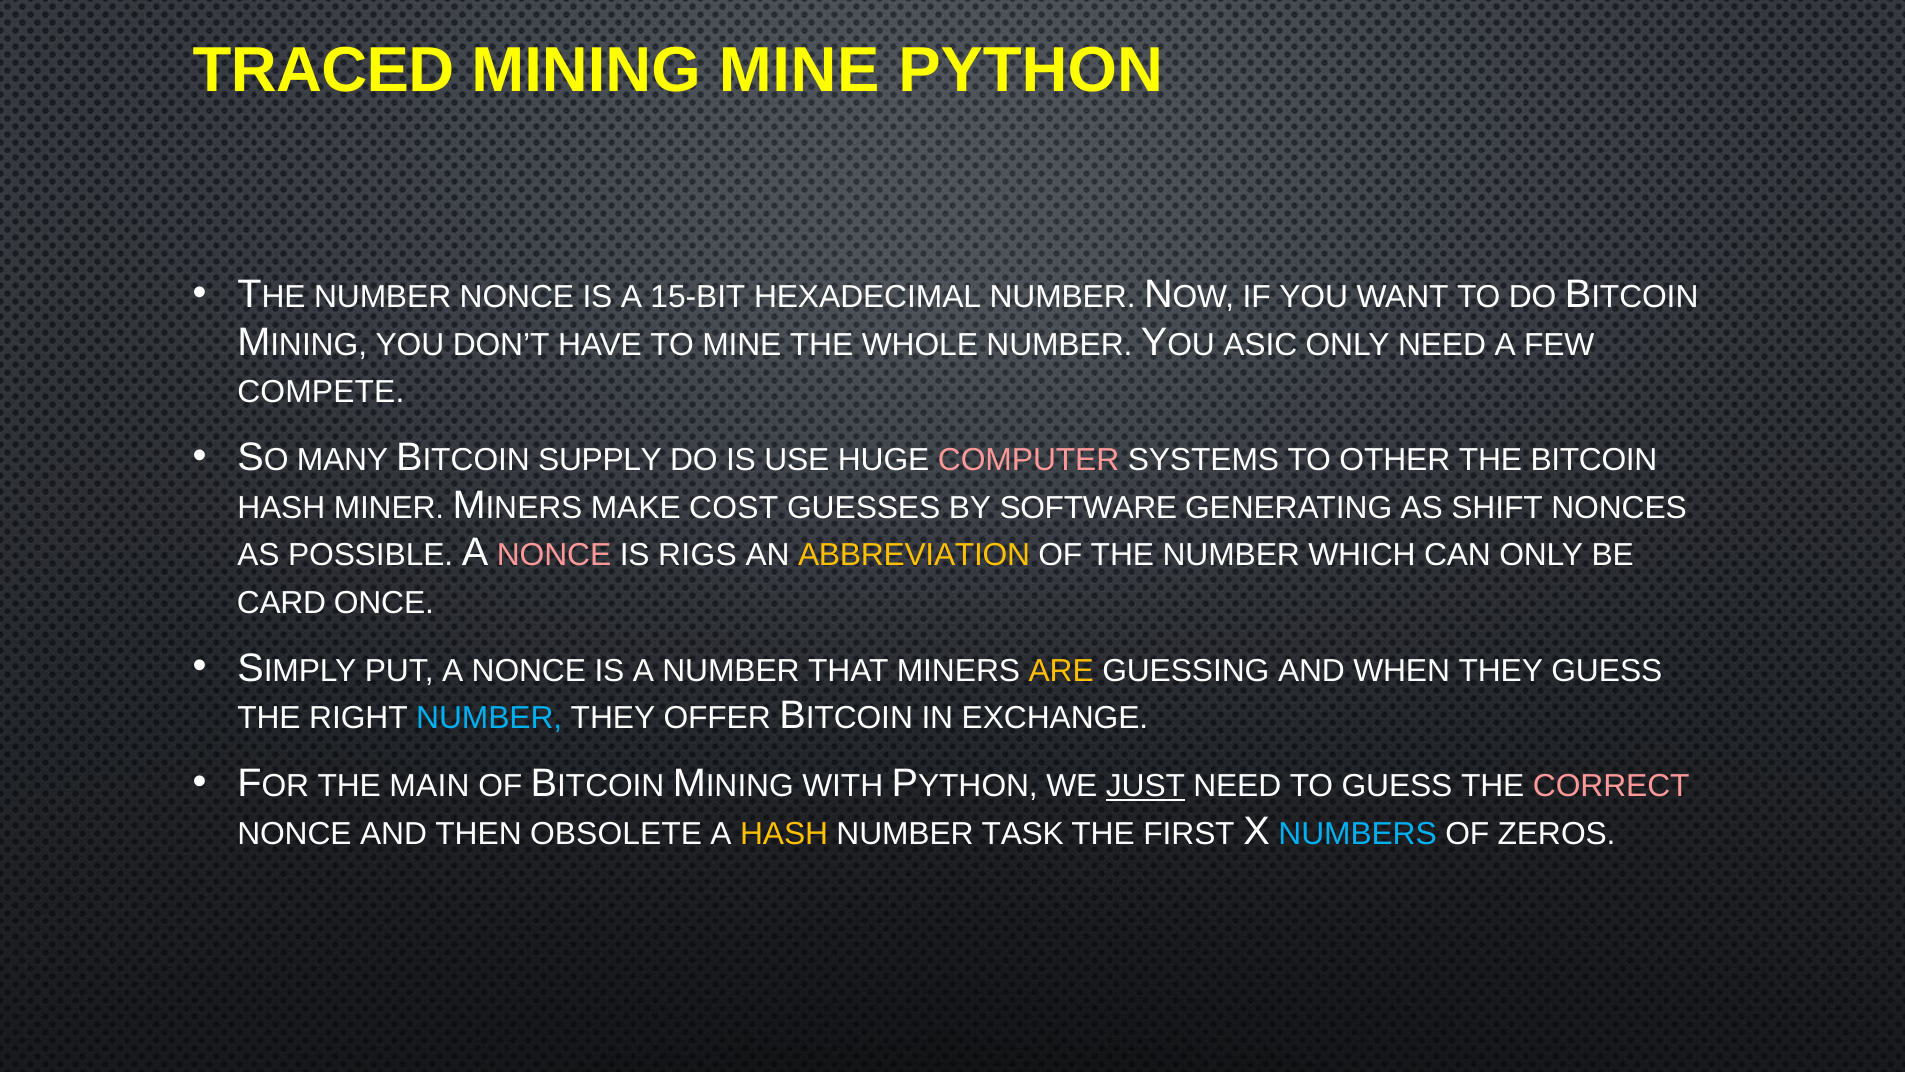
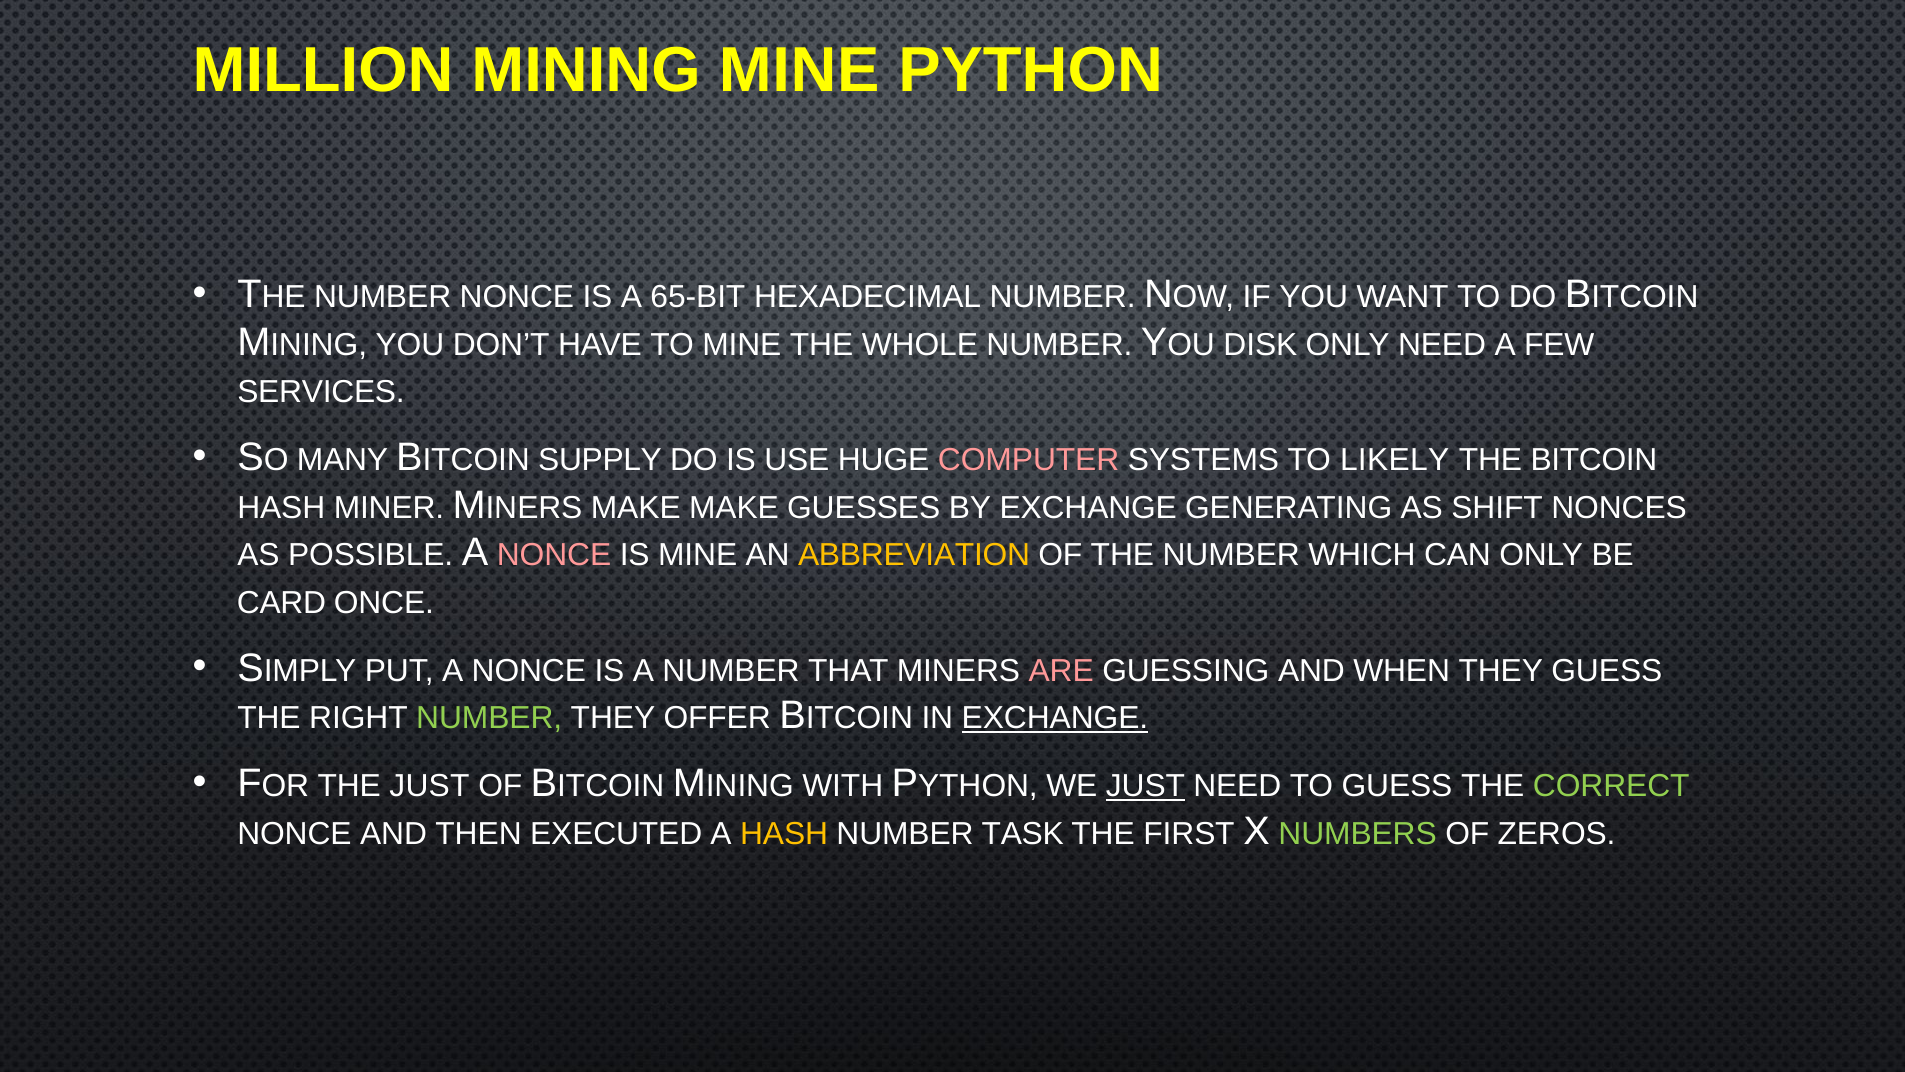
TRACED: TRACED -> MILLION (323, 70)
15-BIT: 15-BIT -> 65-BIT (698, 297)
ASIC: ASIC -> DISK (1260, 345)
COMPETE: COMPETE -> SERVICES (321, 392)
OTHER: OTHER -> LIKELY (1395, 460)
MAKE COST: COST -> MAKE (734, 508)
BY SOFTWARE: SOFTWARE -> EXCHANGE (1088, 508)
IS RIGS: RIGS -> MINE (698, 555)
ARE colour: yellow -> pink (1061, 671)
NUMBER colour: light blue -> light green (489, 718)
EXCHANGE underline: none -> present (1055, 718)
THE MAIN: MAIN -> JUST (429, 786)
CORRECT colour: pink -> light green (1611, 786)
OBSOLETE: OBSOLETE -> EXECUTED (616, 834)
NUMBERS colour: light blue -> light green (1358, 834)
